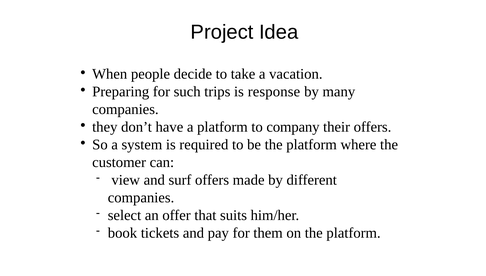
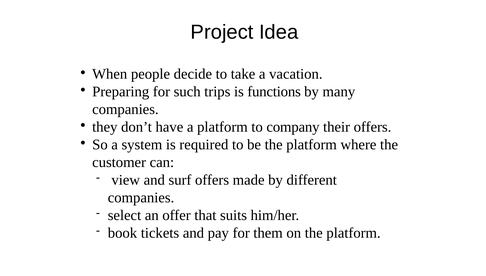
response: response -> functions (274, 92)
